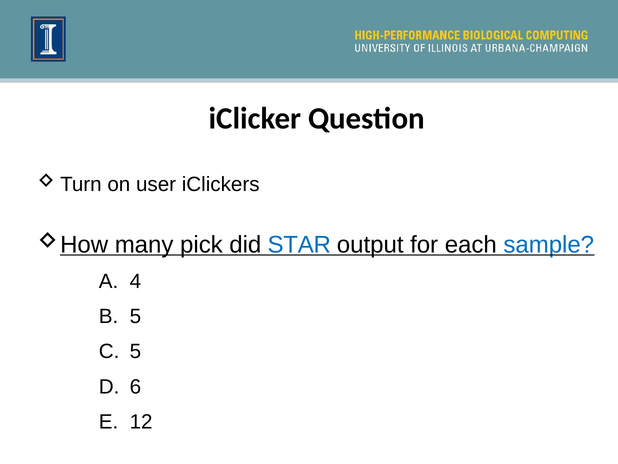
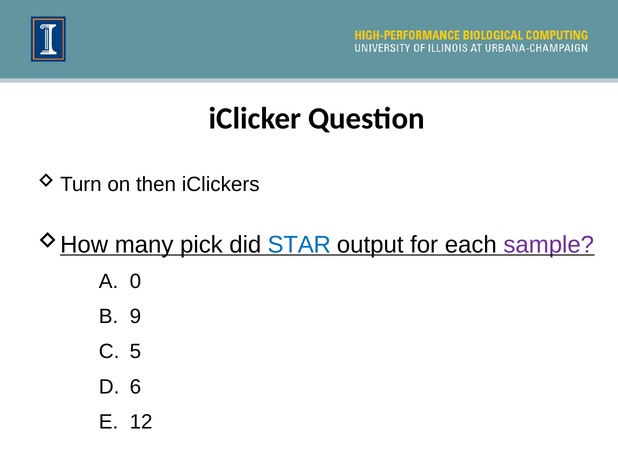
user: user -> then (156, 184)
sample colour: blue -> purple (549, 244)
4: 4 -> 0 (135, 281)
5: 5 -> 9 (135, 316)
